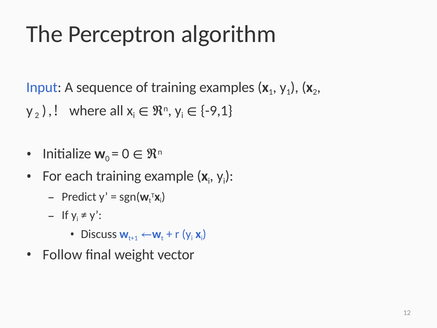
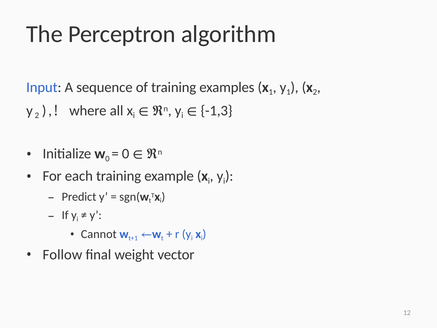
-9,1: -9,1 -> -1,3 (217, 110)
Discuss: Discuss -> Cannot (99, 234)
